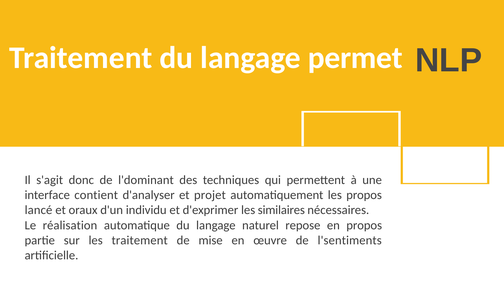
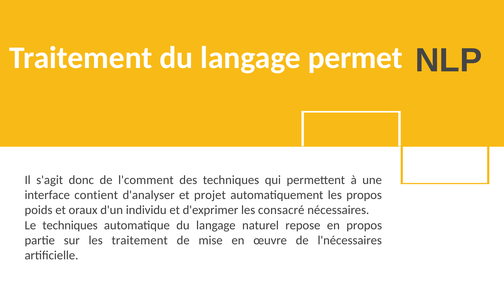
l'dominant: l'dominant -> l'comment (146, 180)
lancé: lancé -> poids (39, 211)
similaires: similaires -> consacré (281, 211)
Le réalisation: réalisation -> techniques (70, 226)
l'sentiments: l'sentiments -> l'nécessaires (350, 241)
